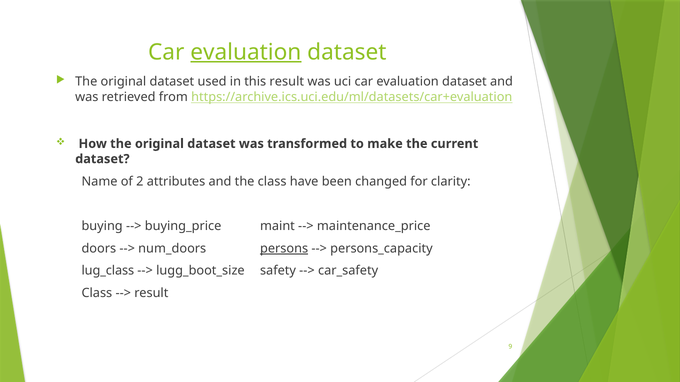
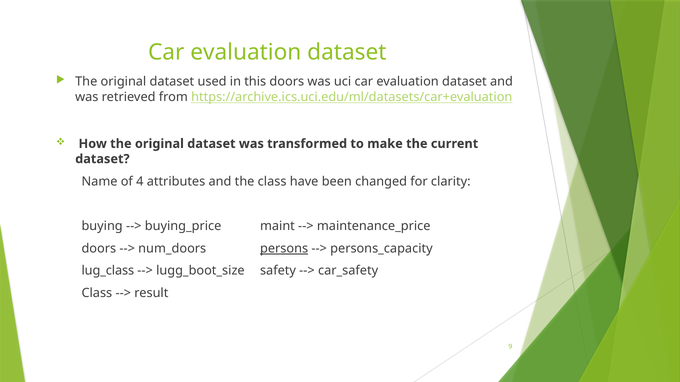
evaluation underline: present -> none (246, 52)
this result: result -> doors (287, 82)
2: 2 -> 4 (140, 182)
